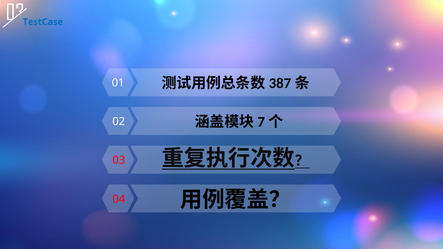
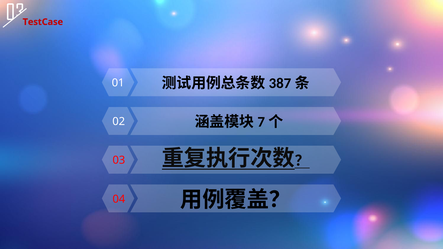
TestCase colour: blue -> red (43, 22)
